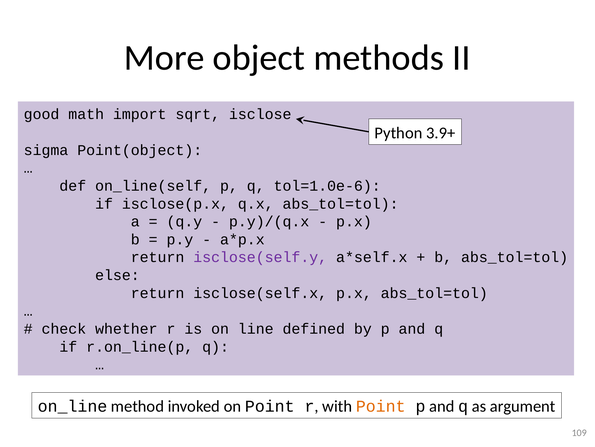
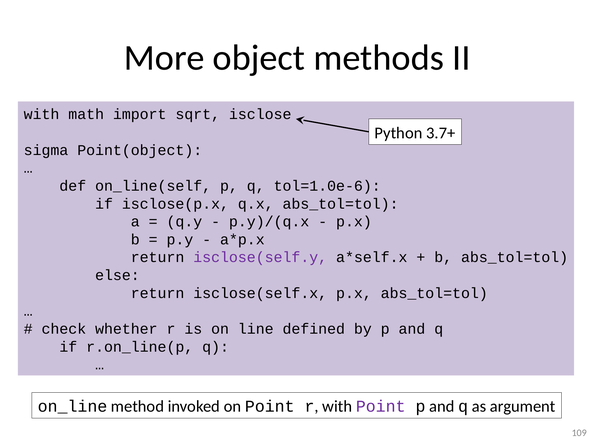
good: good -> with (42, 114)
3.9+: 3.9+ -> 3.7+ (441, 133)
Point colour: orange -> purple (381, 406)
